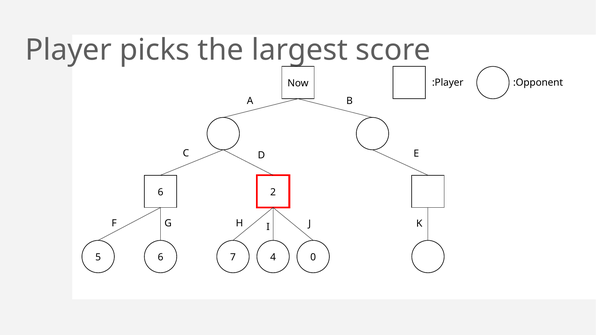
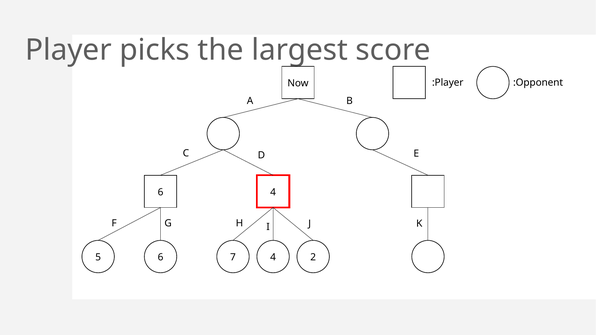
6 2: 2 -> 4 (273, 192)
0: 0 -> 2 (313, 257)
